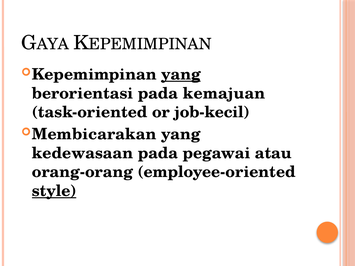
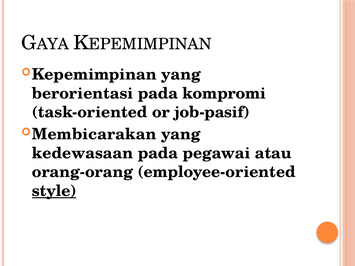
yang underline: present -> none (181, 74)
kemajuan: kemajuan -> kompromi (224, 93)
job-kecil: job-kecil -> job-pasif (212, 112)
